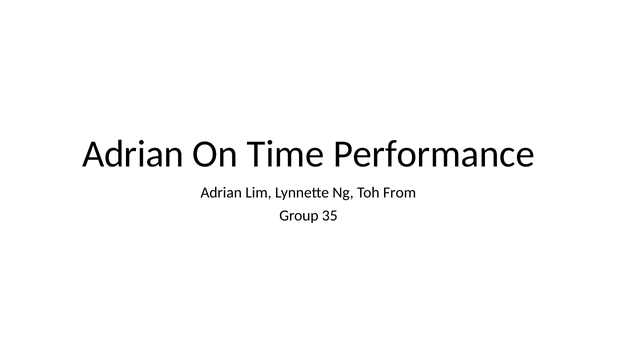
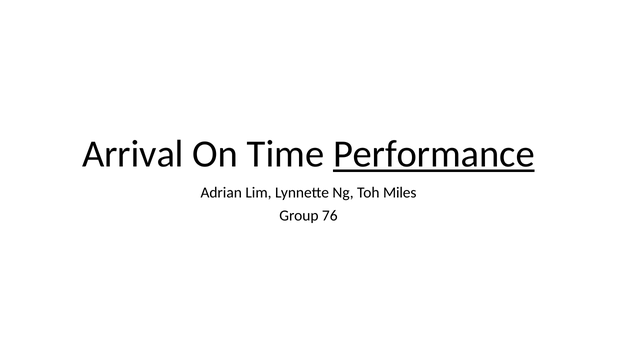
Adrian: Adrian -> Arrival (133, 154)
Performance underline: none -> present (434, 154)
From: From -> Miles (400, 193)
35: 35 -> 76 (330, 216)
